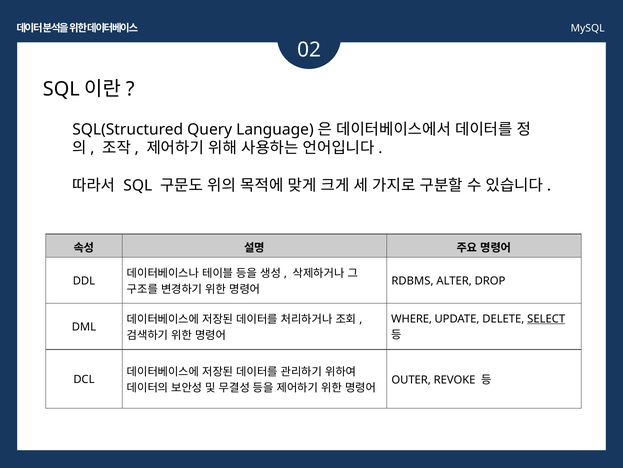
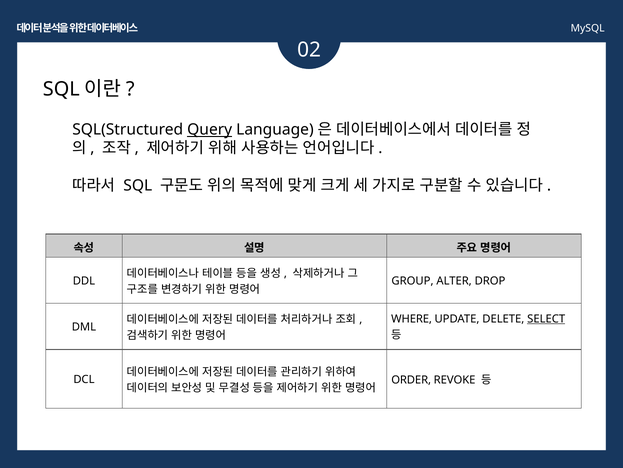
Query underline: none -> present (210, 129)
RDBMS: RDBMS -> GROUP (412, 280)
OUTER: OUTER -> ORDER (411, 379)
